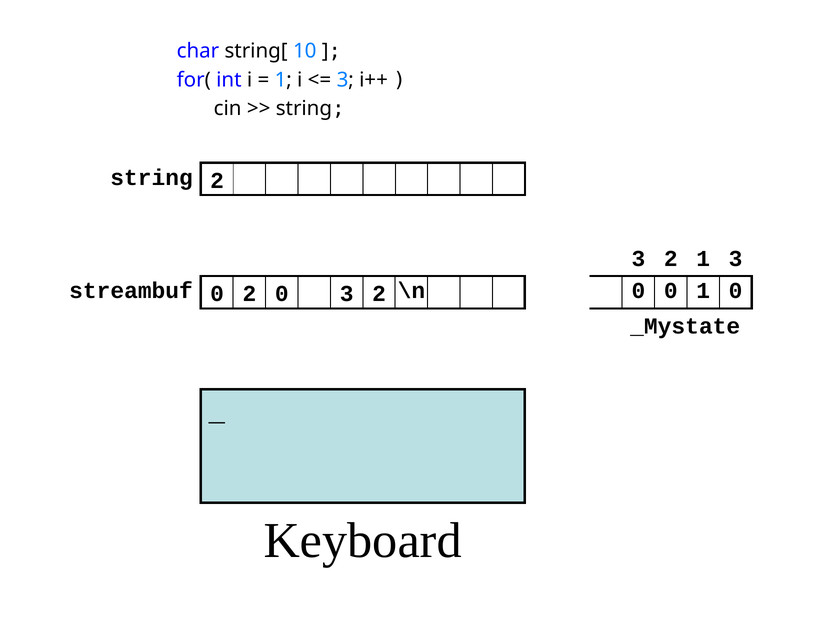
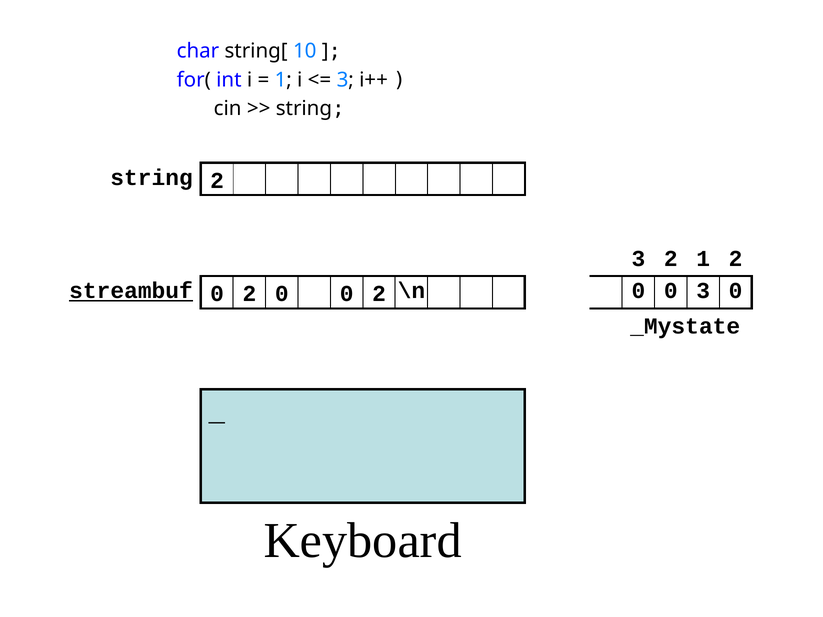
1 3: 3 -> 2 (736, 259)
streambuf underline: none -> present (131, 291)
0 1: 1 -> 3 (703, 291)
0 2 0 3: 3 -> 0 (347, 294)
